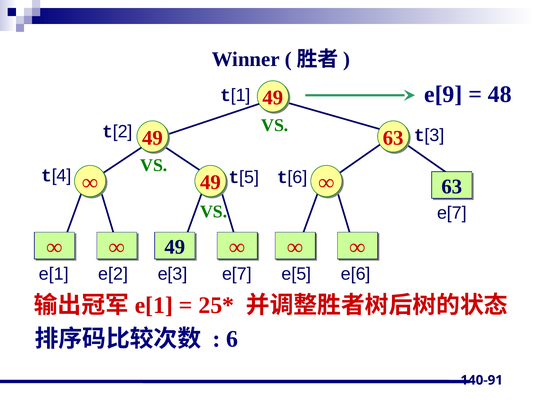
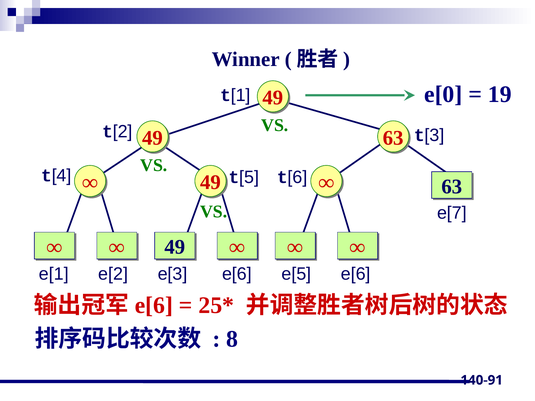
e[9: e[9 -> e[0 (443, 95)
48: 48 -> 19 (500, 95)
e[3 e[7: e[7 -> e[6 (237, 274)
e[1: e[1 -> e[6 (154, 305)
6: 6 -> 8 (232, 339)
